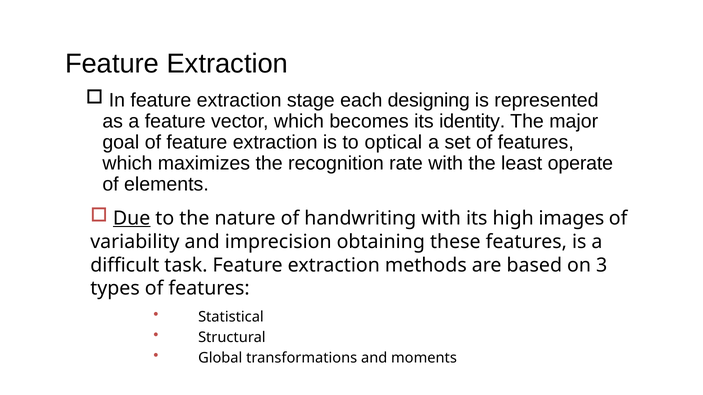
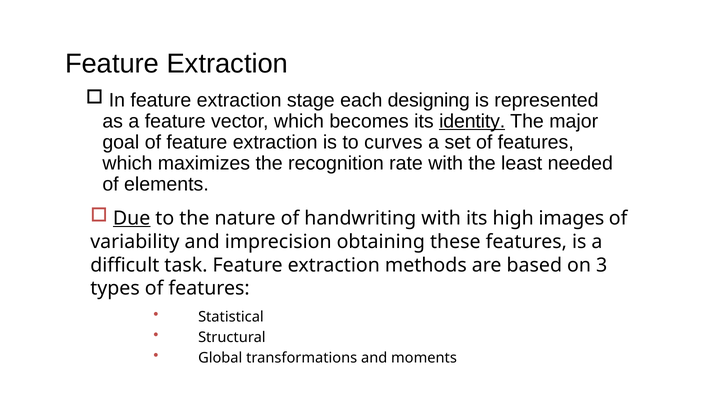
identity underline: none -> present (472, 121)
optical: optical -> curves (393, 142)
operate: operate -> needed (580, 164)
